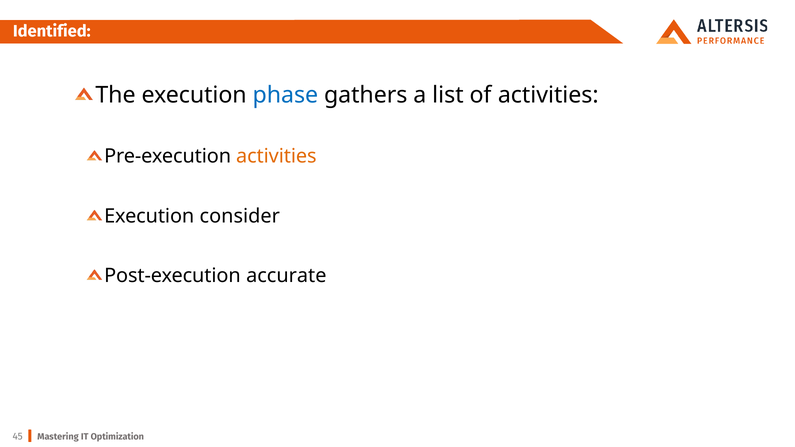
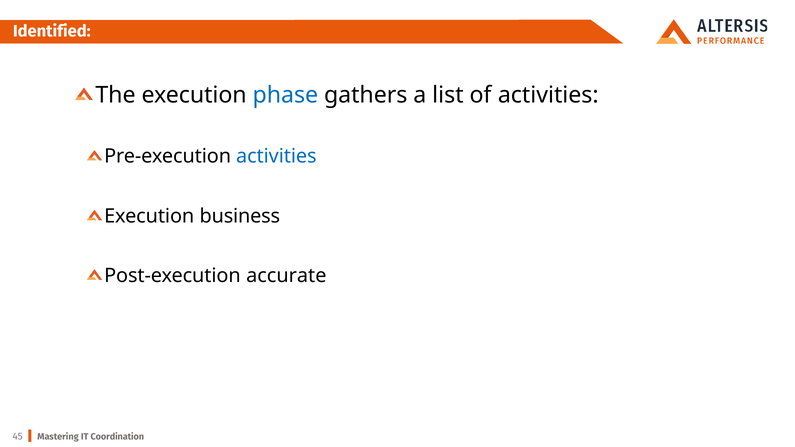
activities colour: orange -> blue (276, 156)
consider: consider -> business (240, 216)
Optimization: Optimization -> Coordination (117, 437)
